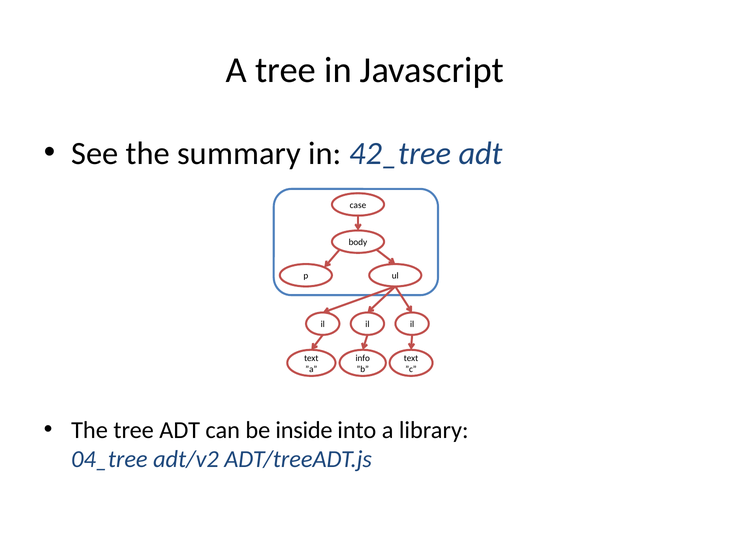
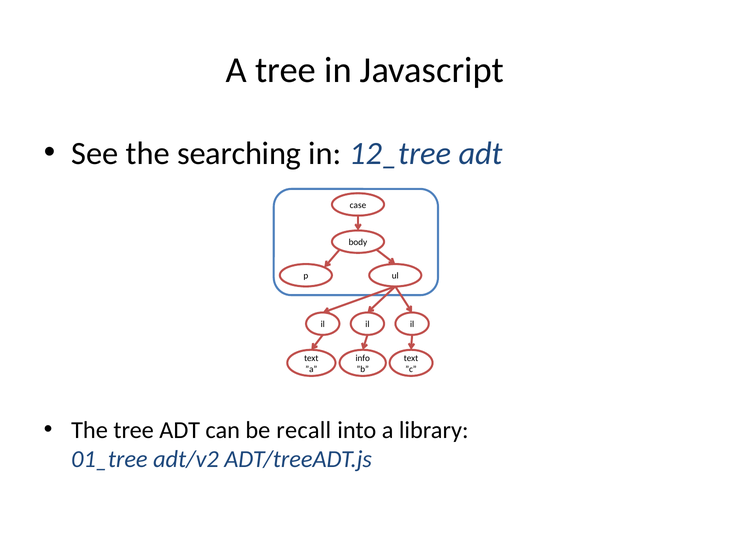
summary: summary -> searching (239, 153)
42_tree: 42_tree -> 12_tree (400, 153)
inside: inside -> recall (304, 430)
04_tree: 04_tree -> 01_tree (109, 459)
